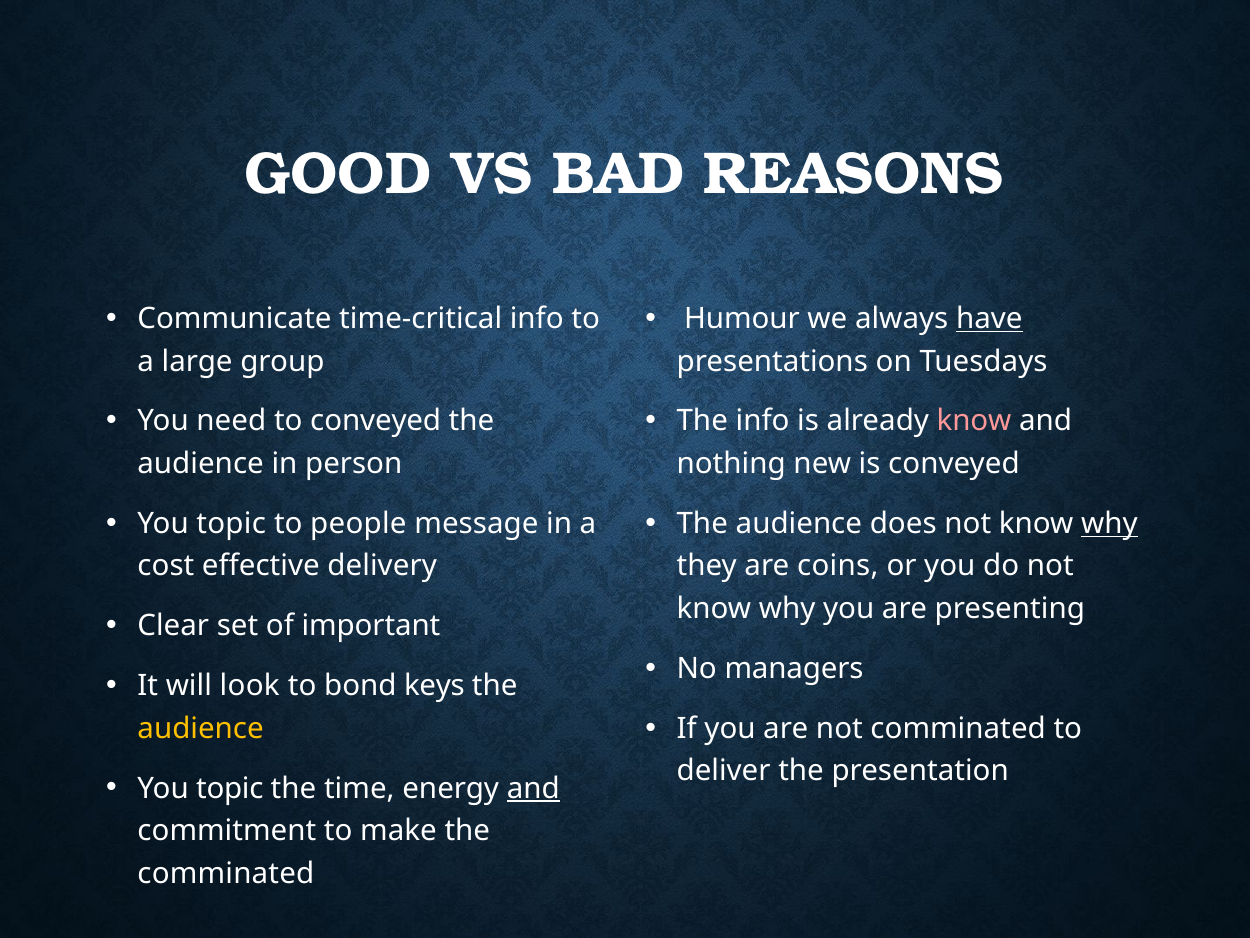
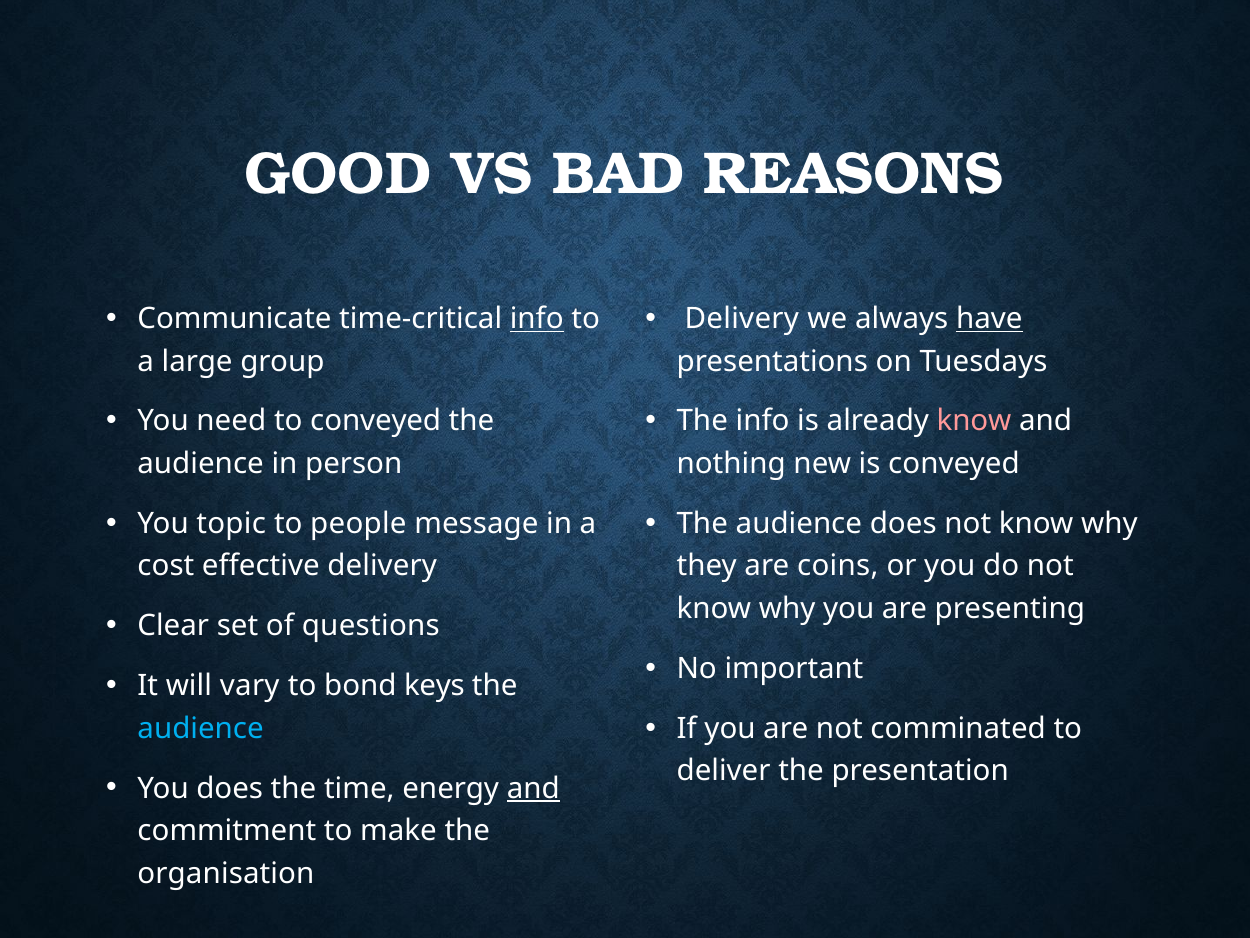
info underline: none -> present (537, 319)
Humour: Humour -> Delivery (742, 319)
why underline: present -> none (1109, 523)
important: important -> questions (371, 626)
managers: managers -> important (794, 668)
look: look -> vary (250, 686)
audience colour: yellow -> light blue (201, 728)
topic: topic -> does (230, 788)
comminated: comminated -> organisation (226, 873)
